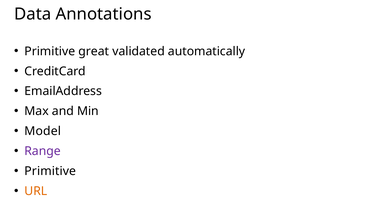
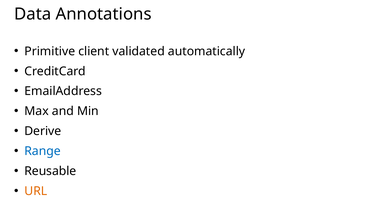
great: great -> client (94, 51)
Model: Model -> Derive (43, 131)
Range colour: purple -> blue (43, 151)
Primitive: Primitive -> Reusable (50, 171)
